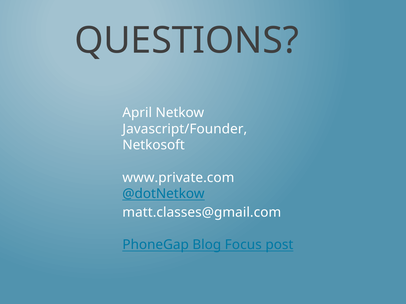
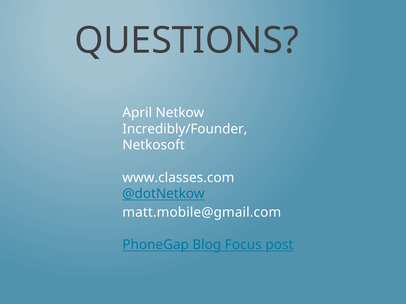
Javascript/Founder: Javascript/Founder -> Incredibly/Founder (185, 129)
www.private.com: www.private.com -> www.classes.com (178, 178)
matt.classes@gmail.com: matt.classes@gmail.com -> matt.mobile@gmail.com (202, 213)
